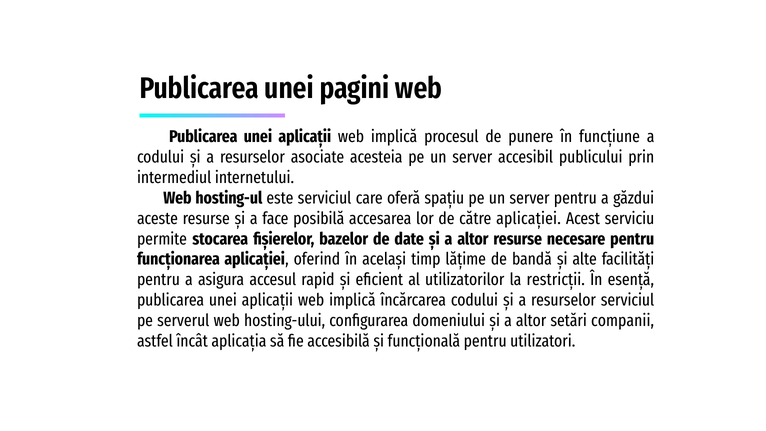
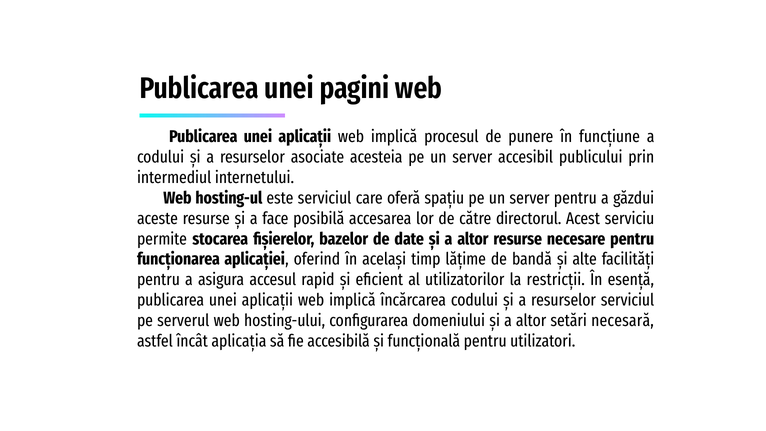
către aplicației: aplicației -> directorul (529, 218)
companii: companii -> necesară (622, 321)
